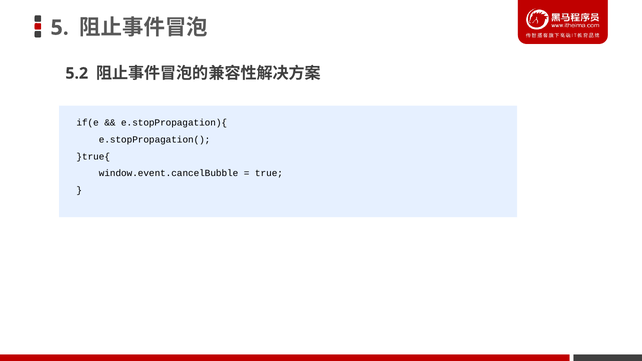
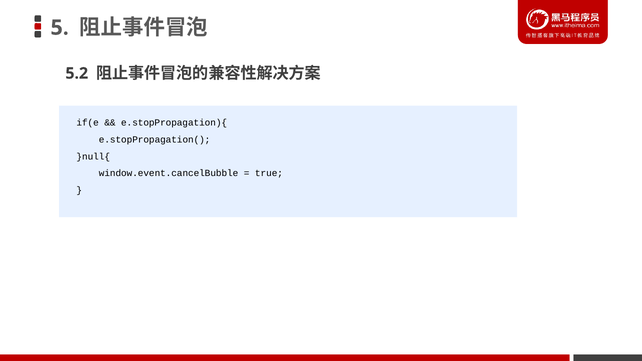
}true{: }true{ -> }null{ (93, 157)
